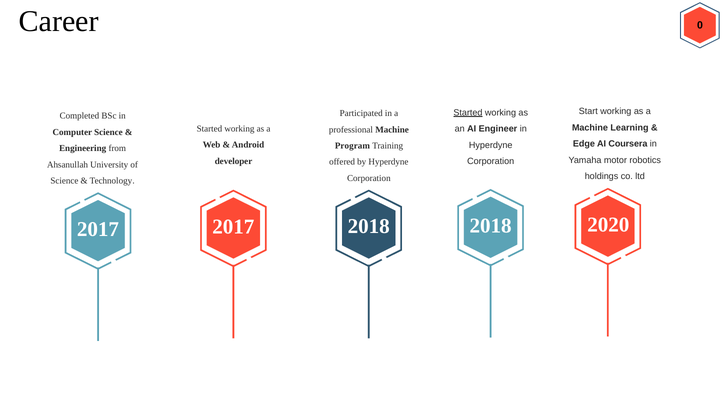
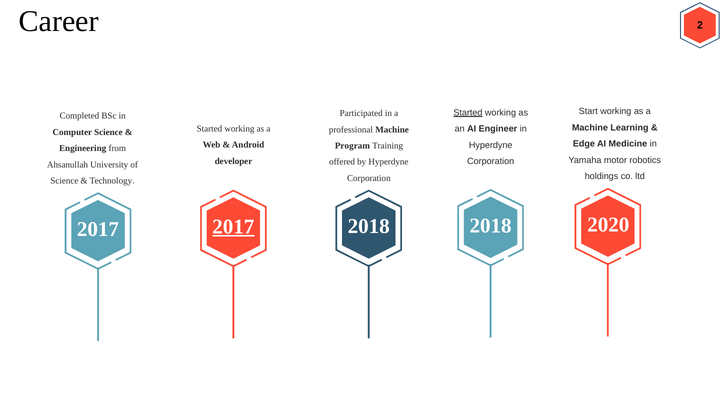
0: 0 -> 2 (700, 25)
Coursera: Coursera -> Medicine (628, 144)
2017 underline: none -> present (233, 227)
